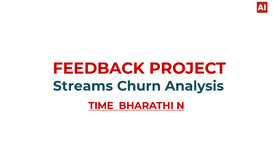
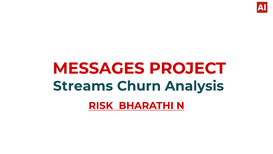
FEEDBACK: FEEDBACK -> MESSAGES (99, 68)
TIME: TIME -> RISK (101, 105)
